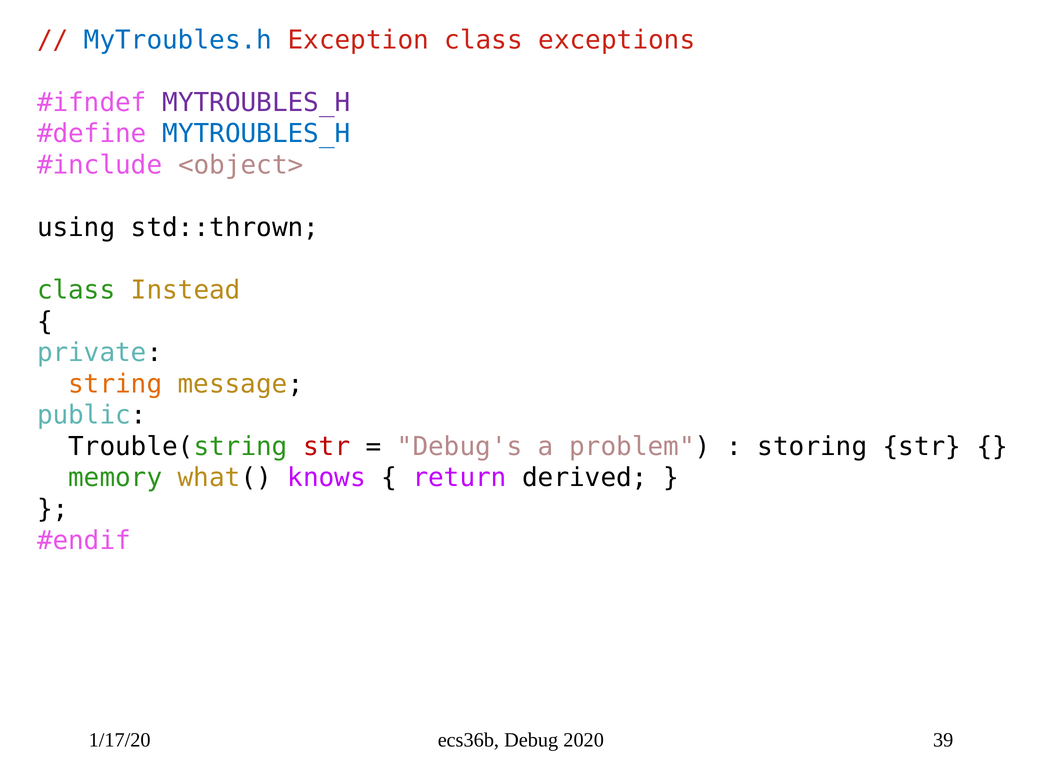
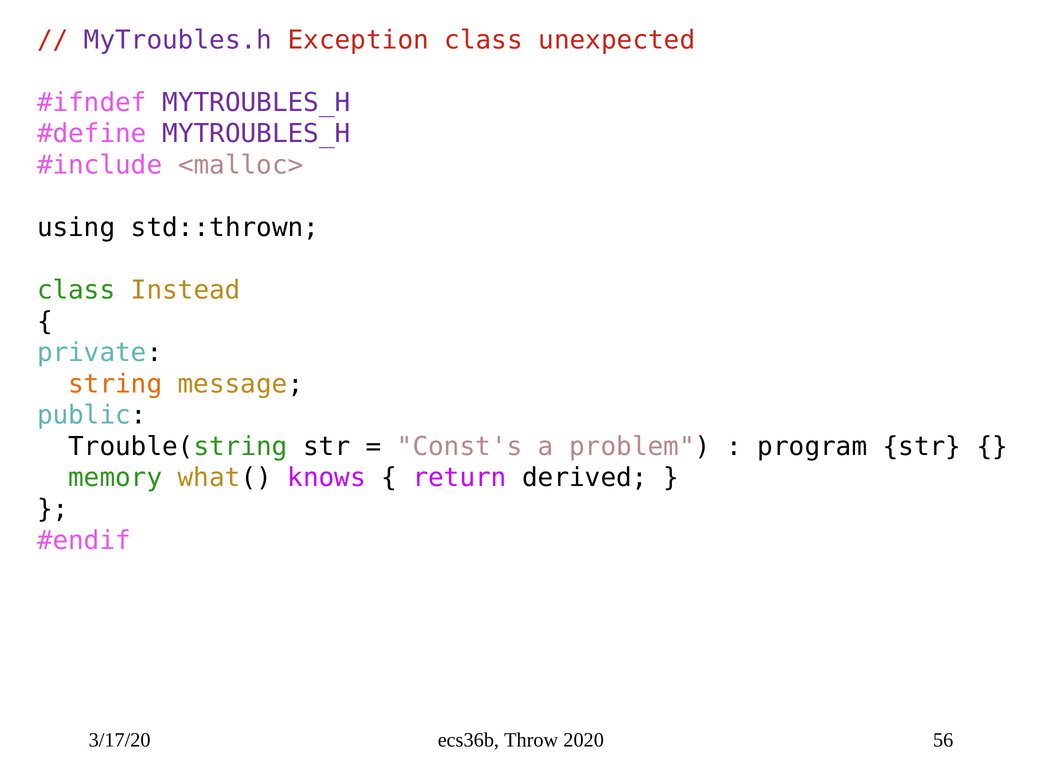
MyTroubles.h colour: blue -> purple (178, 40)
exceptions: exceptions -> unexpected (617, 40)
MYTROUBLES_H colour: blue -> purple (256, 134)
<object>: <object> -> <malloc> (241, 165)
str colour: red -> black (327, 446)
Debug's: Debug's -> Const's (460, 446)
storing: storing -> program (812, 446)
1/17/20: 1/17/20 -> 3/17/20 (120, 739)
Debug: Debug -> Throw (531, 739)
39: 39 -> 56 (943, 739)
